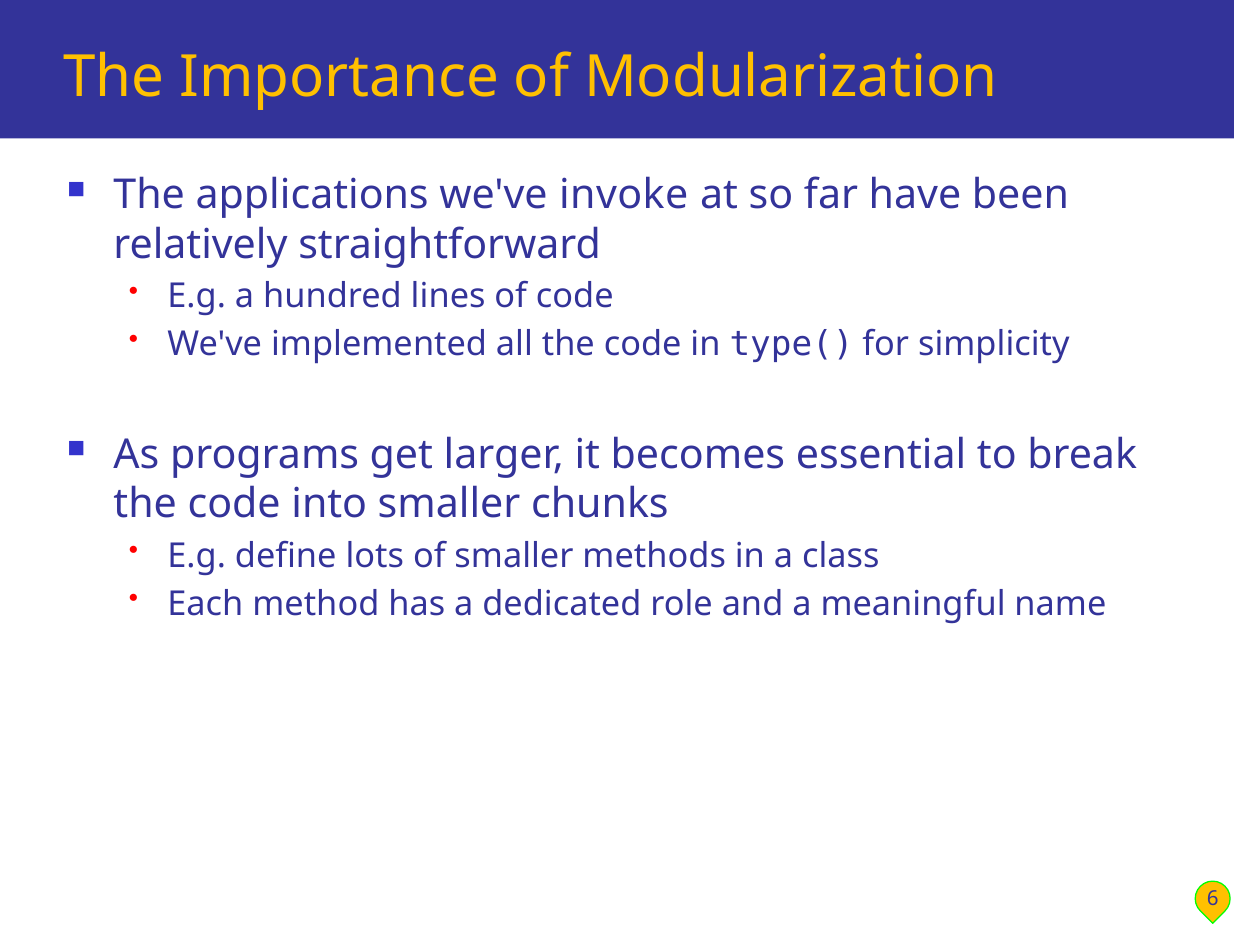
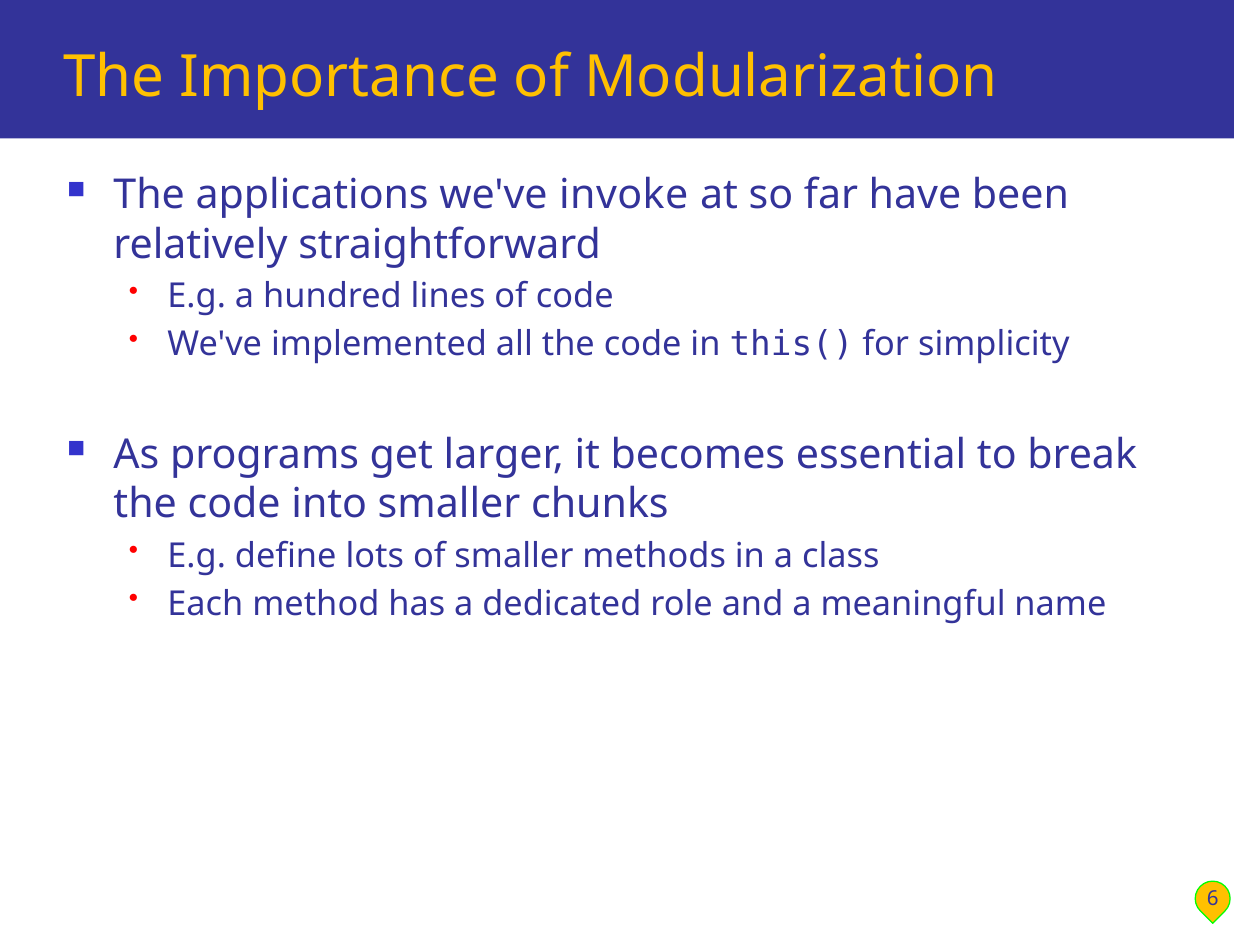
type(: type( -> this( (792, 344)
